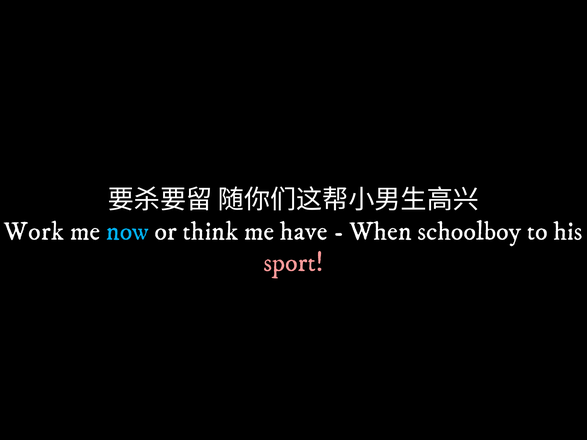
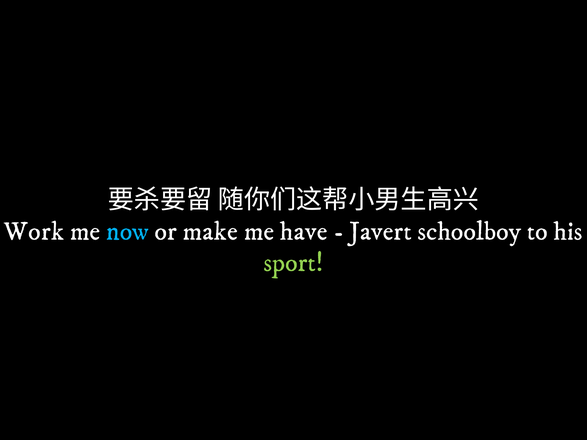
think: think -> make (210, 231)
When: When -> Javert (381, 231)
sport colour: pink -> light green (293, 263)
